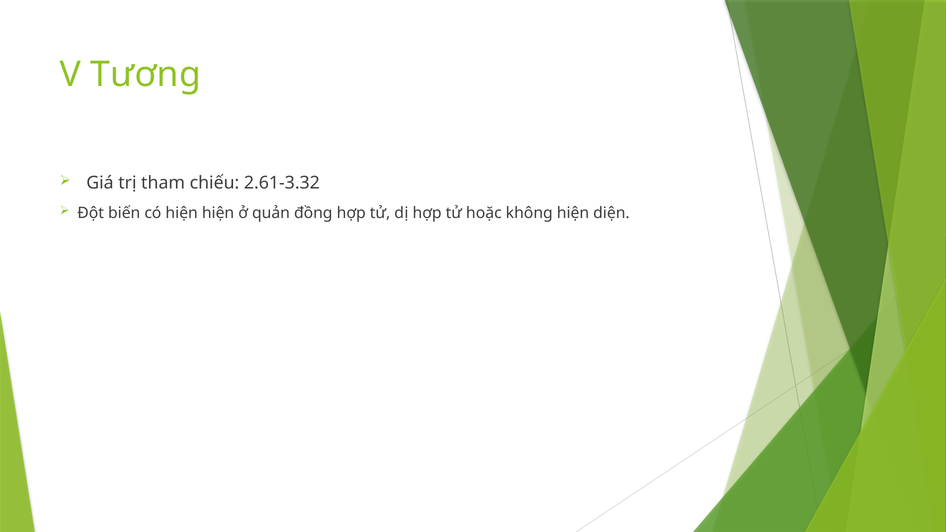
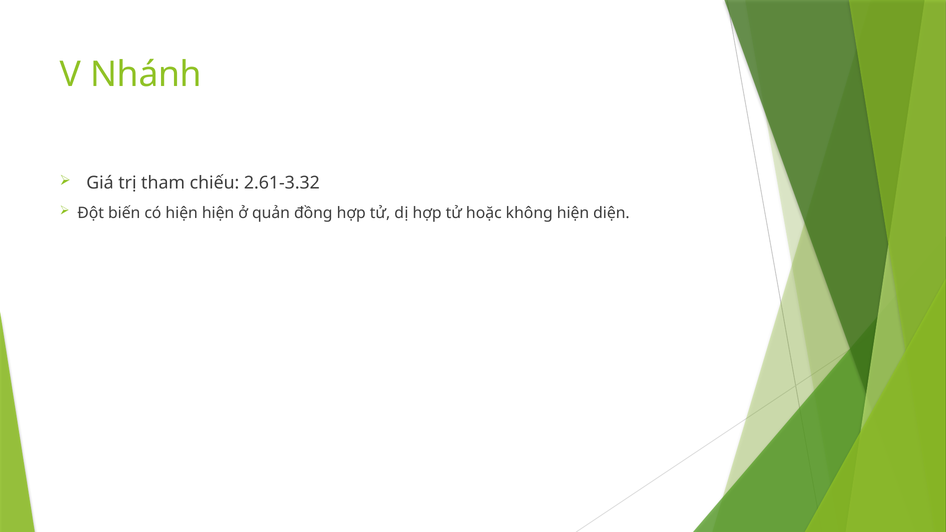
Tương: Tương -> Nhánh (146, 75)
